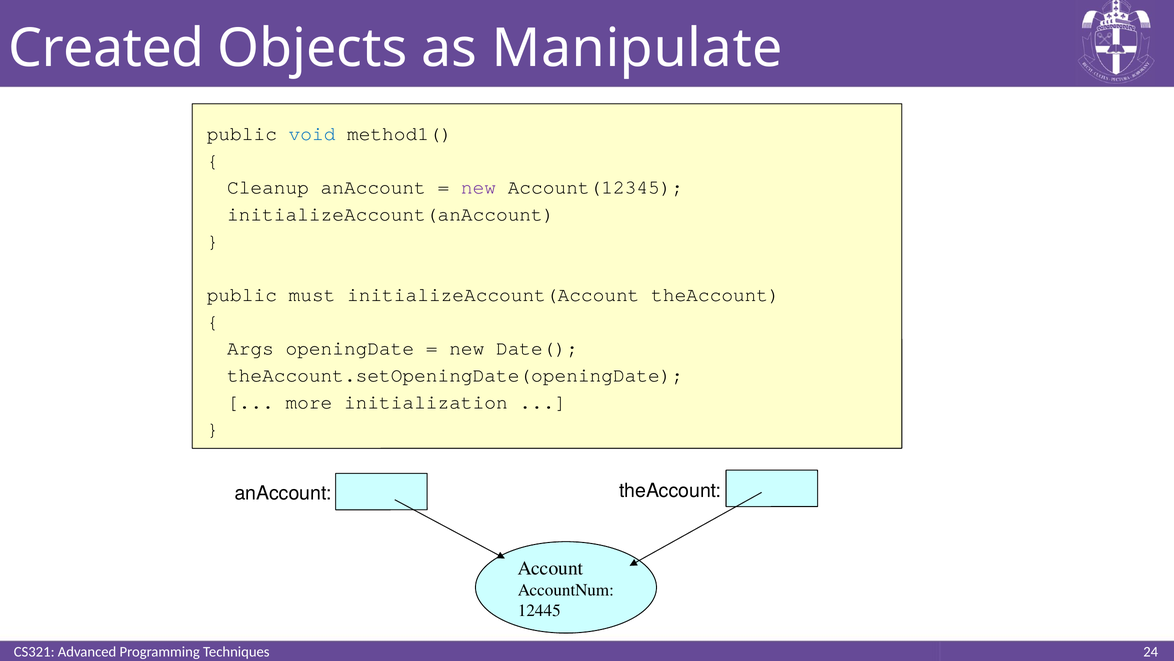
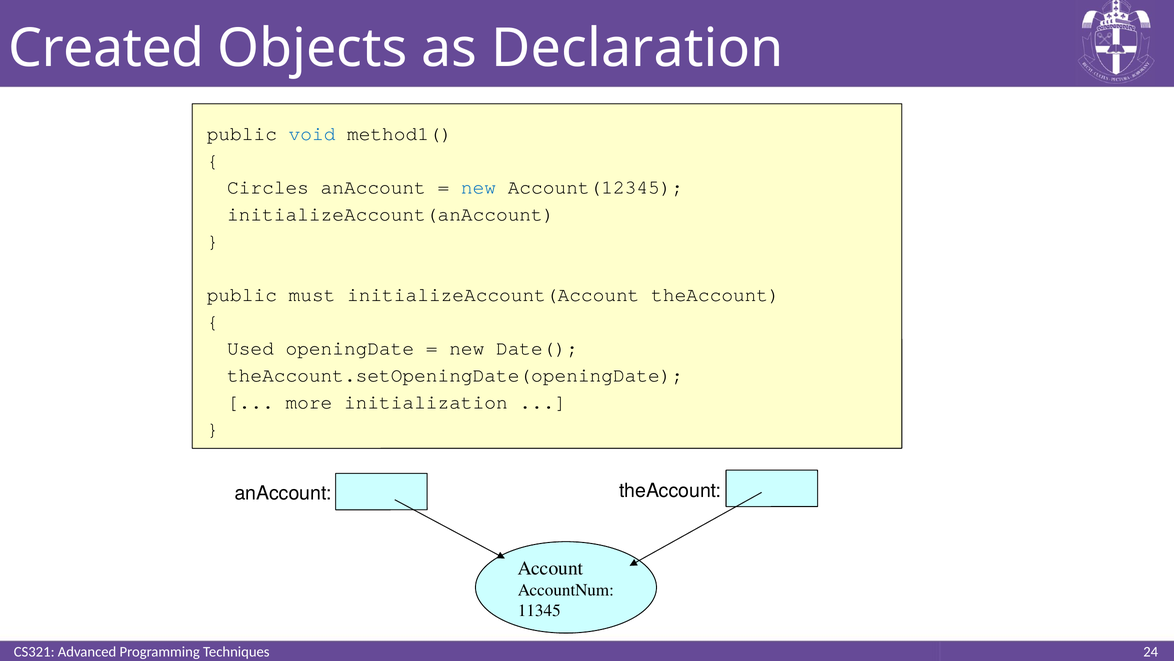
Manipulate: Manipulate -> Declaration (637, 48)
Cleanup: Cleanup -> Circles (268, 187)
new colour: purple -> blue (478, 187)
Args: Args -> Used (250, 348)
12445: 12445 -> 11345 (539, 610)
